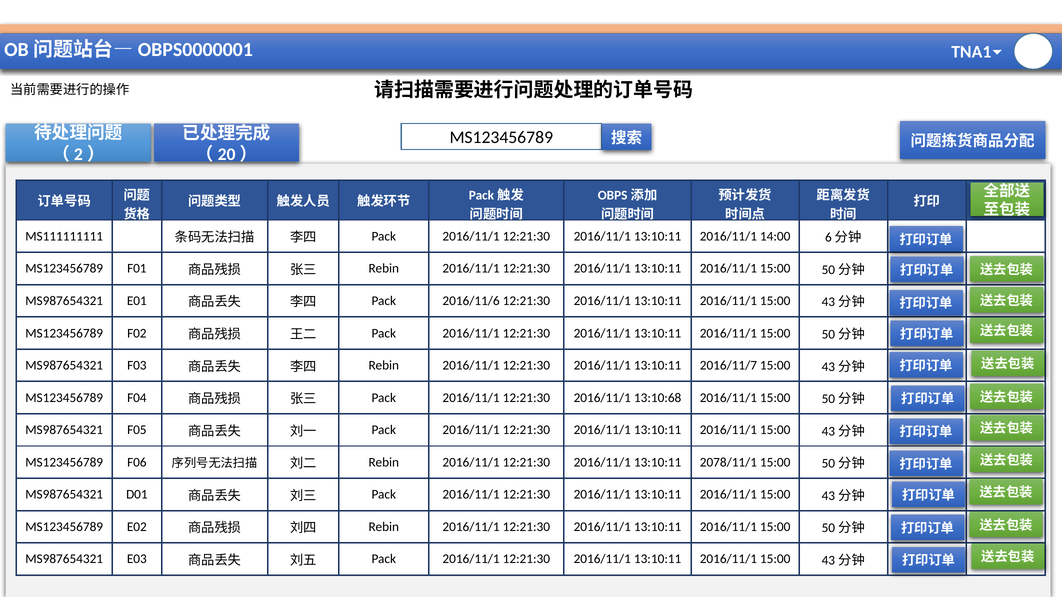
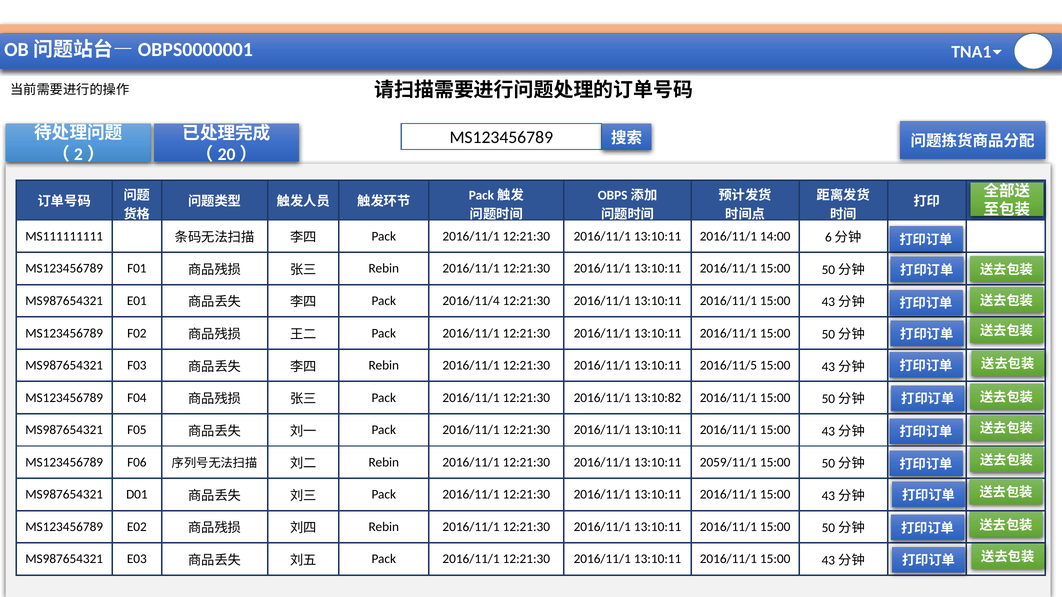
2016/11/6: 2016/11/6 -> 2016/11/4 (471, 301)
2016/11/7: 2016/11/7 -> 2016/11/5 (728, 366)
13:10:68: 13:10:68 -> 13:10:82 (658, 398)
2078/11/1: 2078/11/1 -> 2059/11/1 (728, 463)
